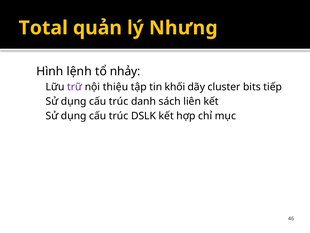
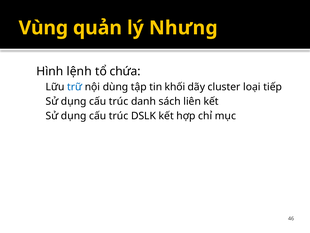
Total: Total -> Vùng (43, 28)
nhảy: nhảy -> chứa (125, 71)
trữ colour: purple -> blue (75, 87)
thiệu: thiệu -> dùng (116, 87)
bits: bits -> loại (252, 87)
